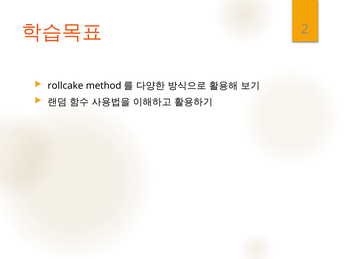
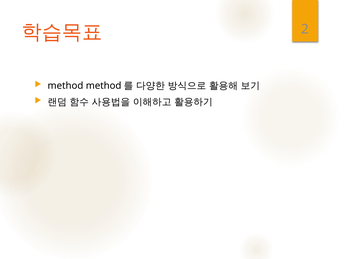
rollcake: rollcake -> method (65, 86)
